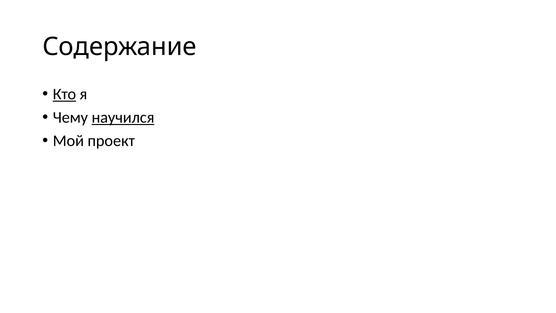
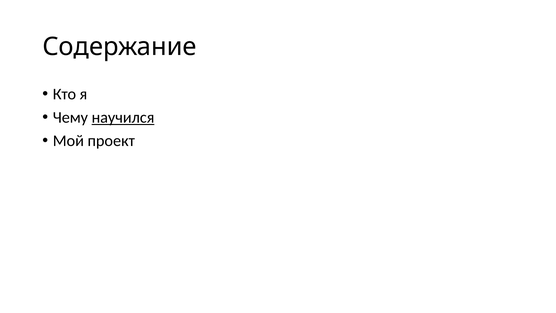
Кто underline: present -> none (64, 94)
